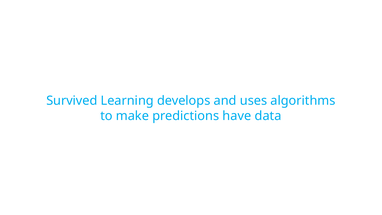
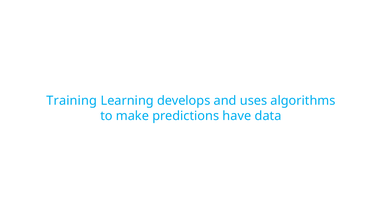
Survived: Survived -> Training (72, 100)
